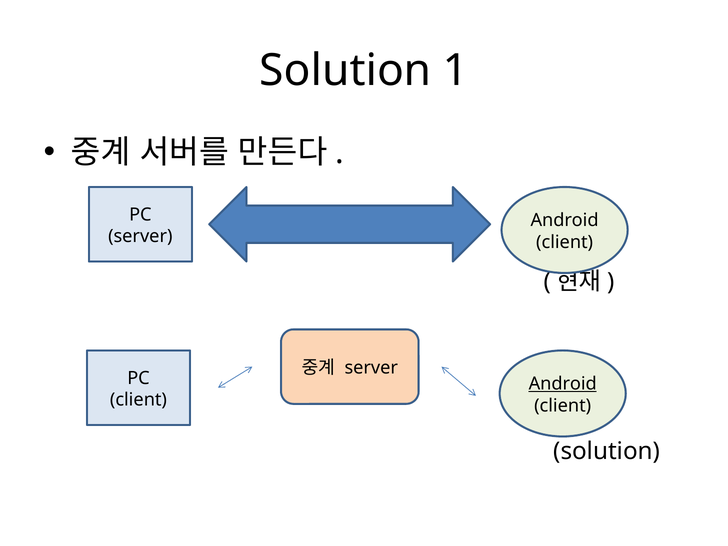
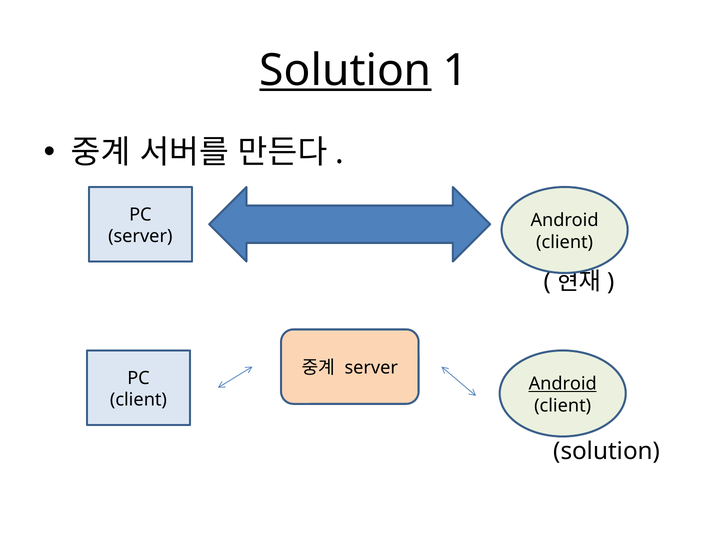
Solution underline: none -> present (345, 70)
